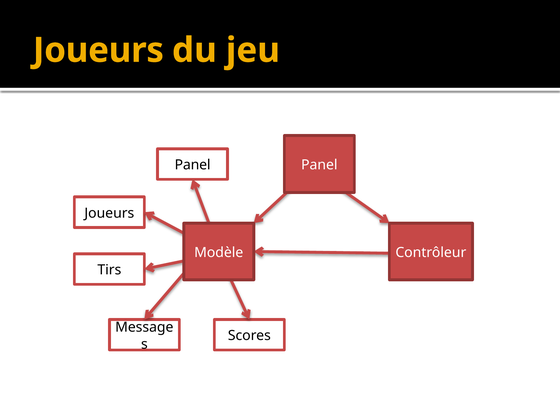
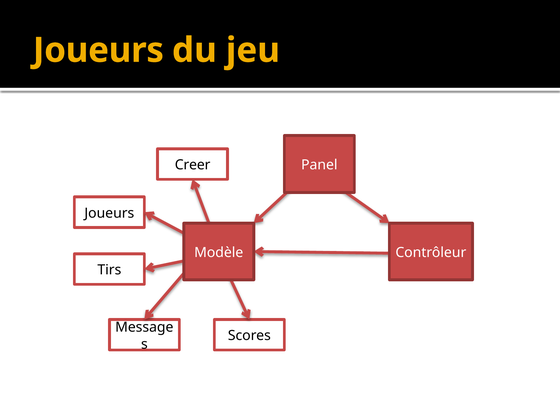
Panel: Panel -> Creer (193, 165)
